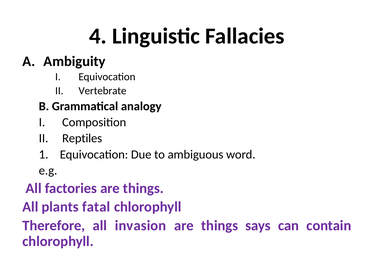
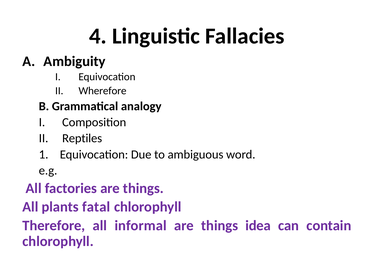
Vertebrate: Vertebrate -> Wherefore (102, 91)
invasion: invasion -> informal (141, 226)
says: says -> idea (258, 226)
